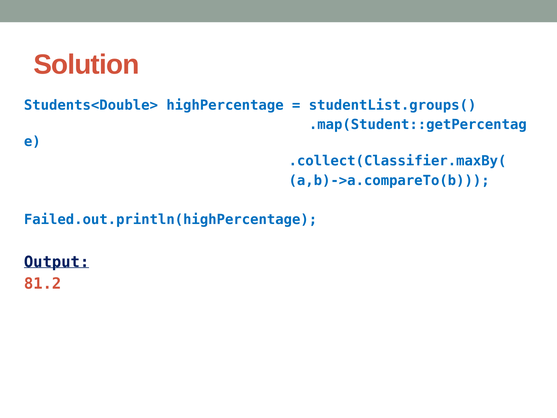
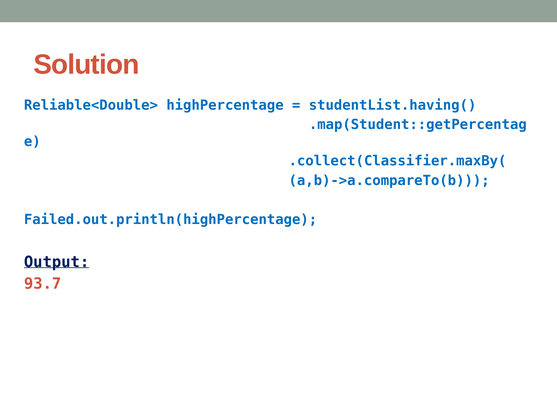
Students<Double>: Students<Double> -> Reliable<Double> (91, 105)
studentList.groups(: studentList.groups( -> studentList.having( (393, 105)
81.2: 81.2 -> 93.7 (43, 284)
